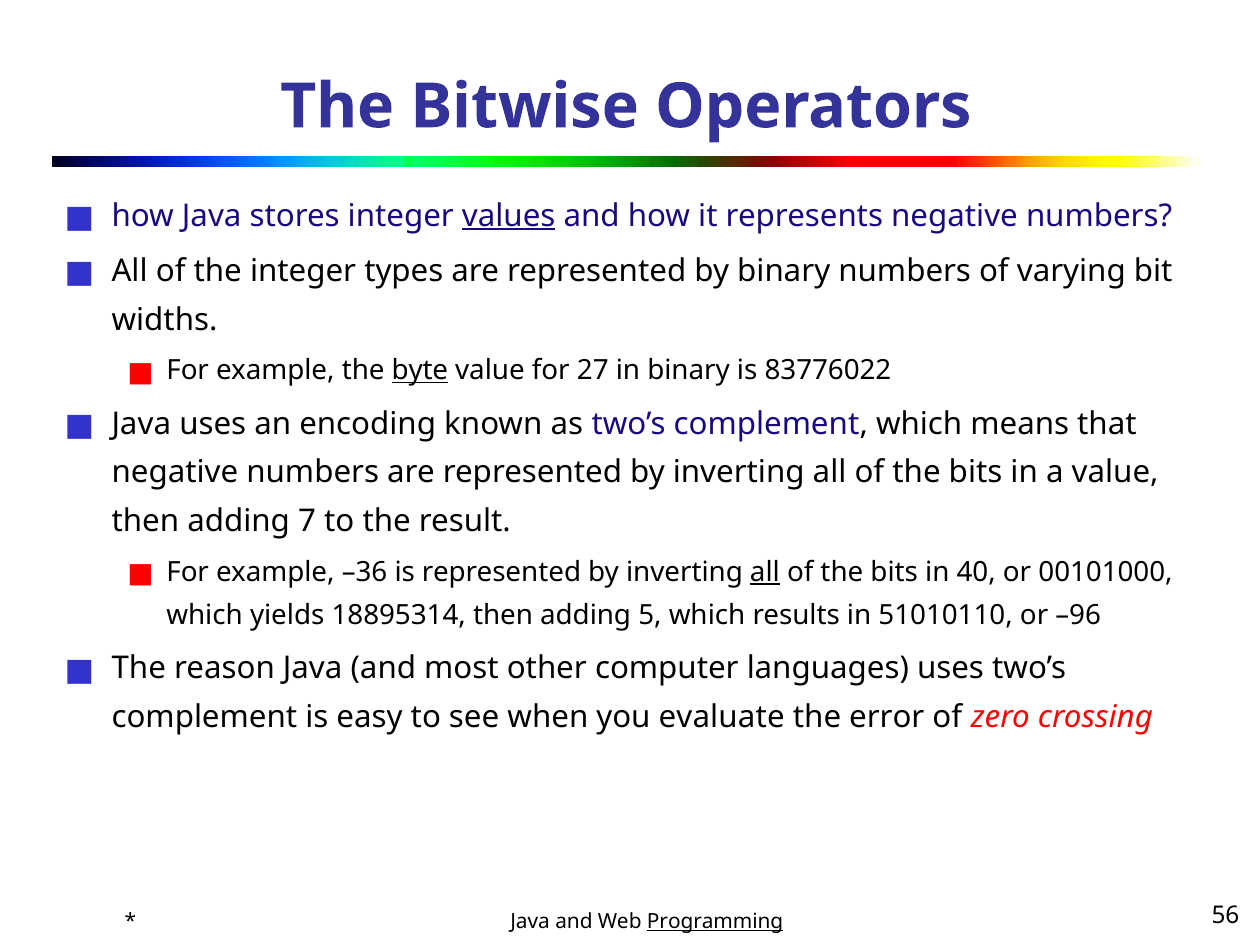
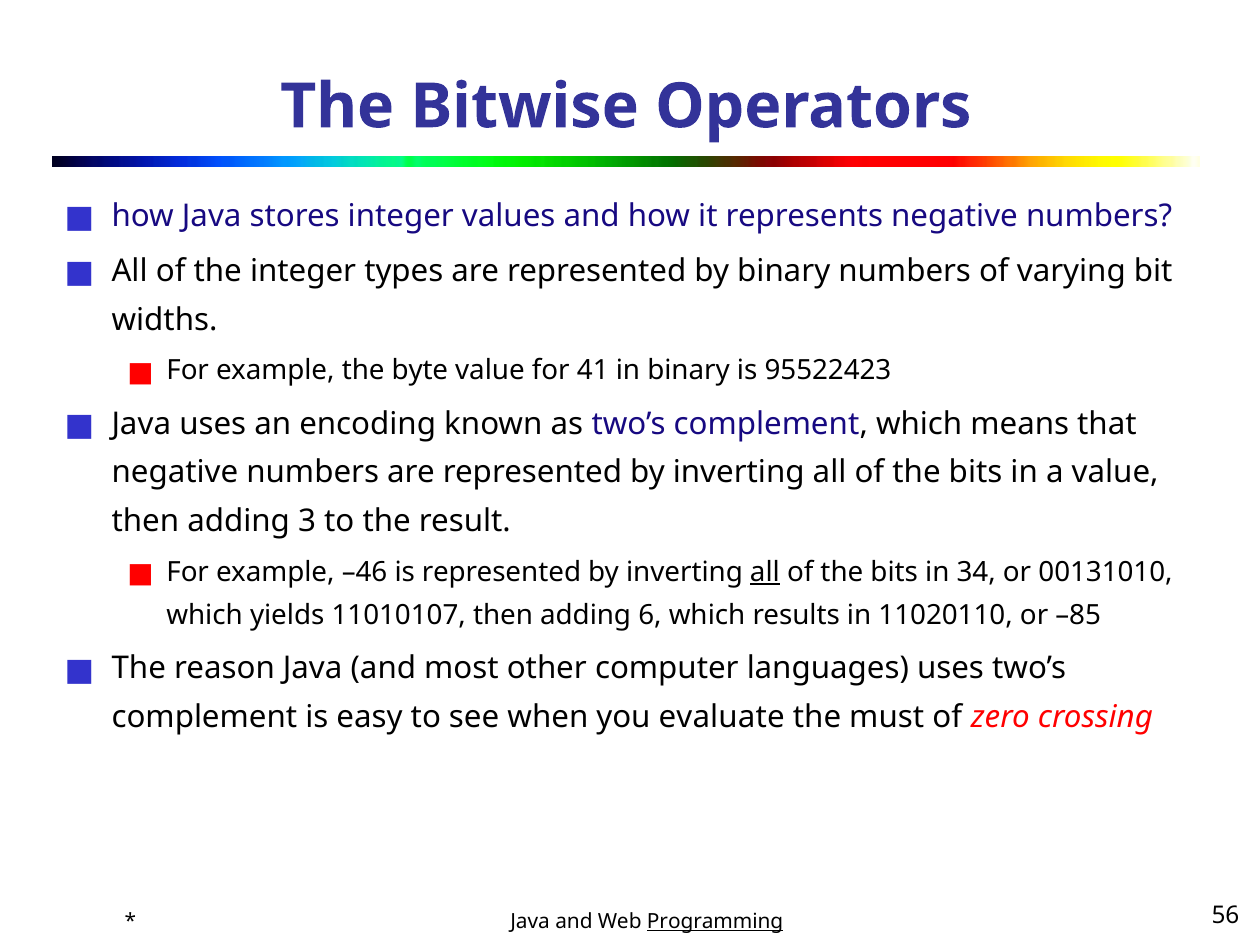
values underline: present -> none (509, 216)
byte underline: present -> none (420, 370)
27: 27 -> 41 (593, 370)
83776022: 83776022 -> 95522423 (828, 370)
7: 7 -> 3 (307, 521)
–36: –36 -> –46 (365, 572)
40: 40 -> 34 (976, 572)
00101000: 00101000 -> 00131010 (1106, 572)
18895314: 18895314 -> 11010107 (399, 615)
5: 5 -> 6 (650, 615)
51010110: 51010110 -> 11020110 (946, 615)
–96: –96 -> –85 (1078, 615)
error: error -> must (887, 717)
